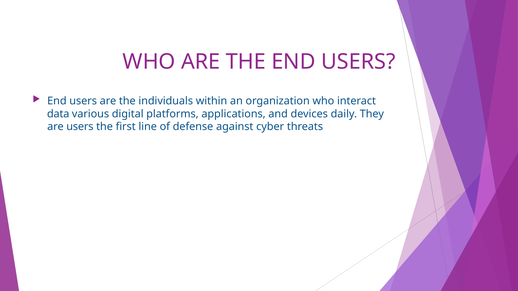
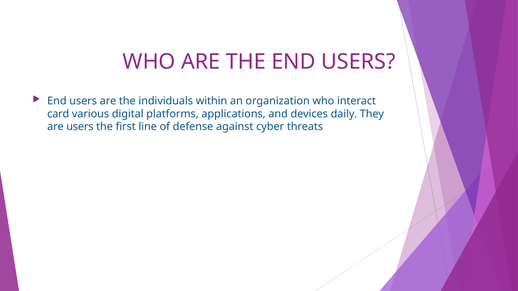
data: data -> card (58, 114)
